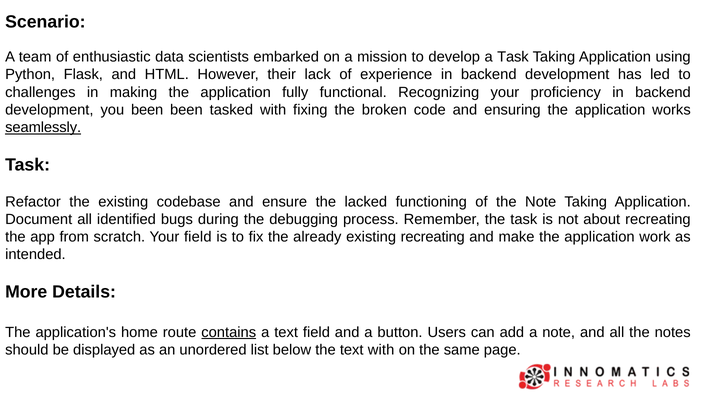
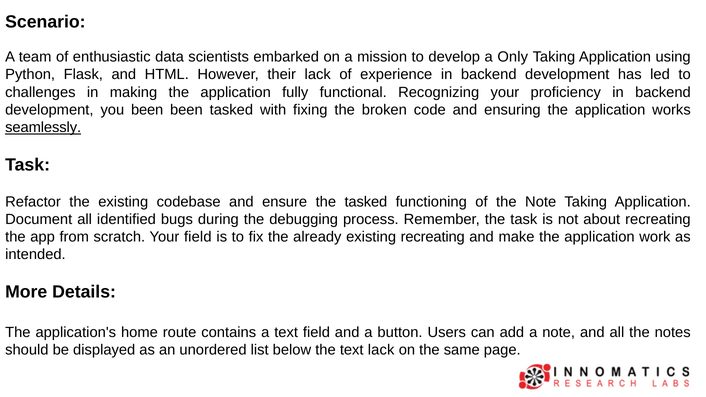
a Task: Task -> Only (513, 57)
the lacked: lacked -> tasked (366, 202)
contains underline: present -> none (229, 332)
text with: with -> lack (381, 350)
